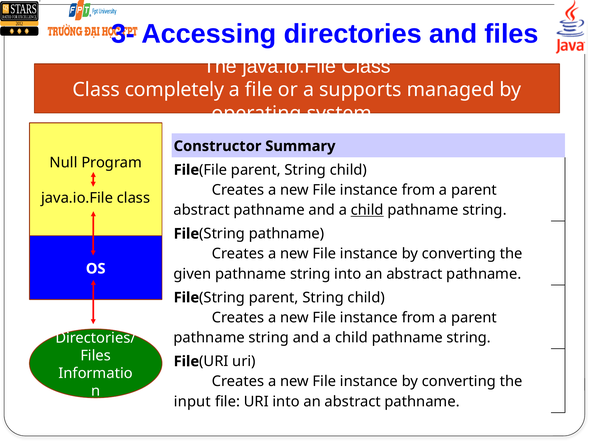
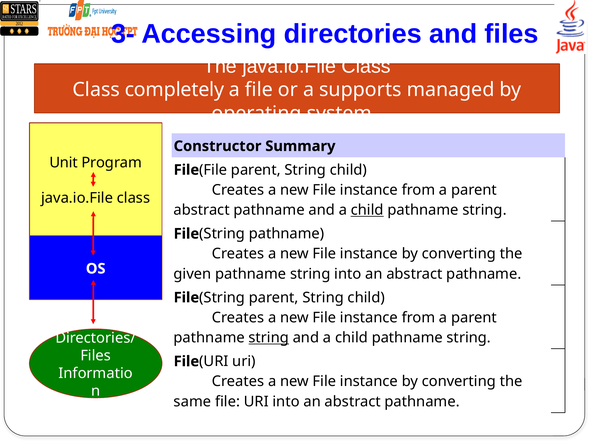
Null: Null -> Unit (64, 162)
string underline: none -> present (269, 337)
input: input -> same (192, 401)
